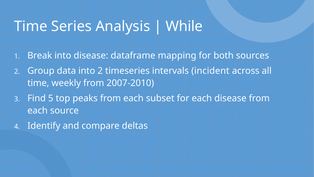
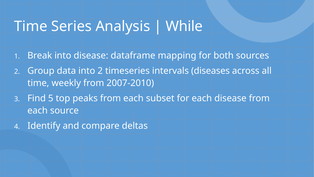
incident: incident -> diseases (210, 71)
